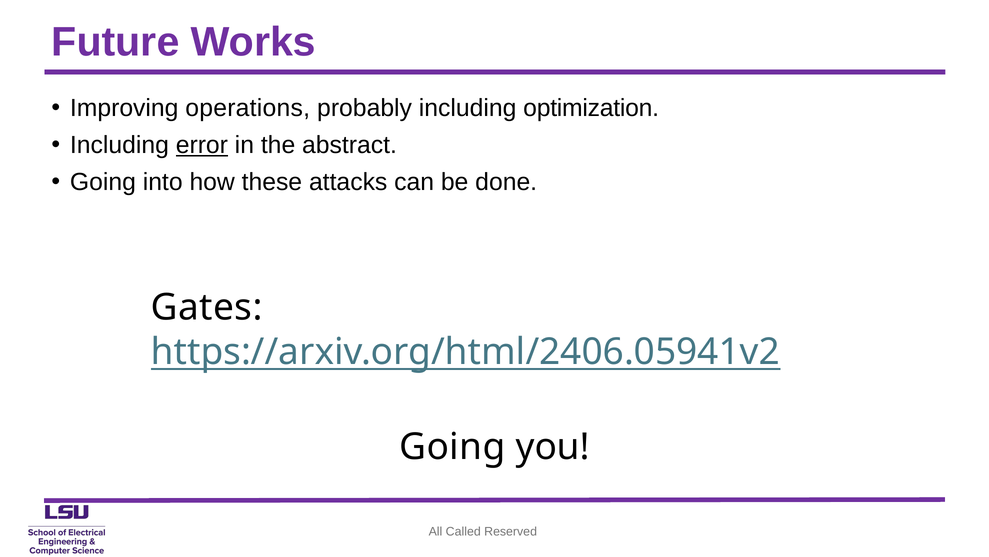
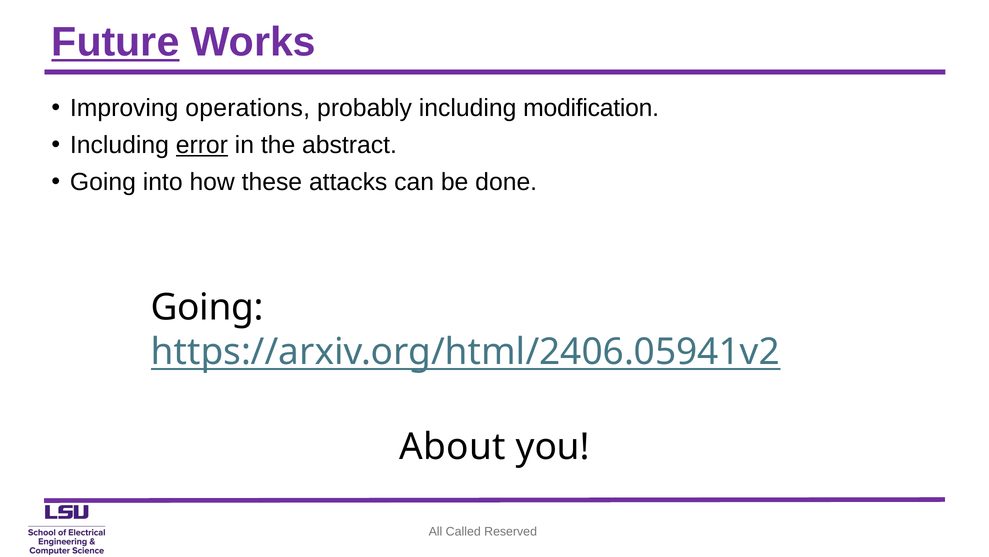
Future underline: none -> present (115, 42)
optimization: optimization -> modification (591, 108)
Gates: Gates -> Going (207, 307)
Going: Going -> About (452, 447)
